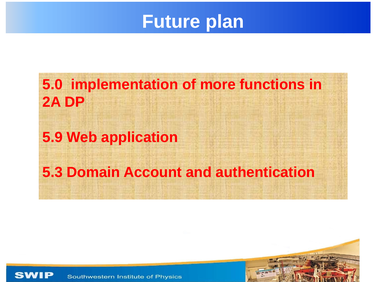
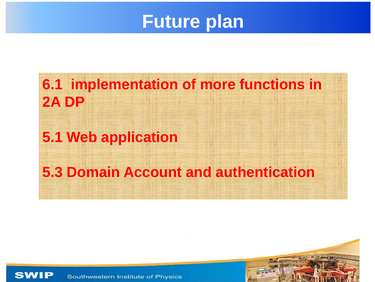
5.0: 5.0 -> 6.1 (53, 84)
5.9: 5.9 -> 5.1 (53, 137)
